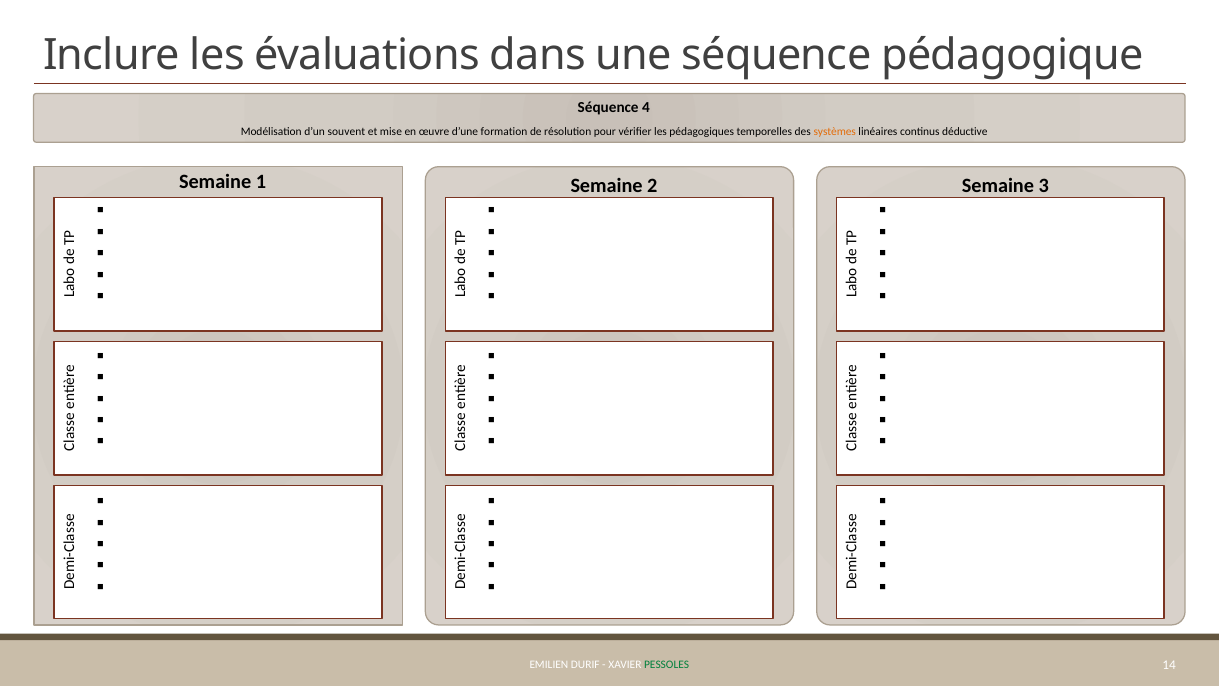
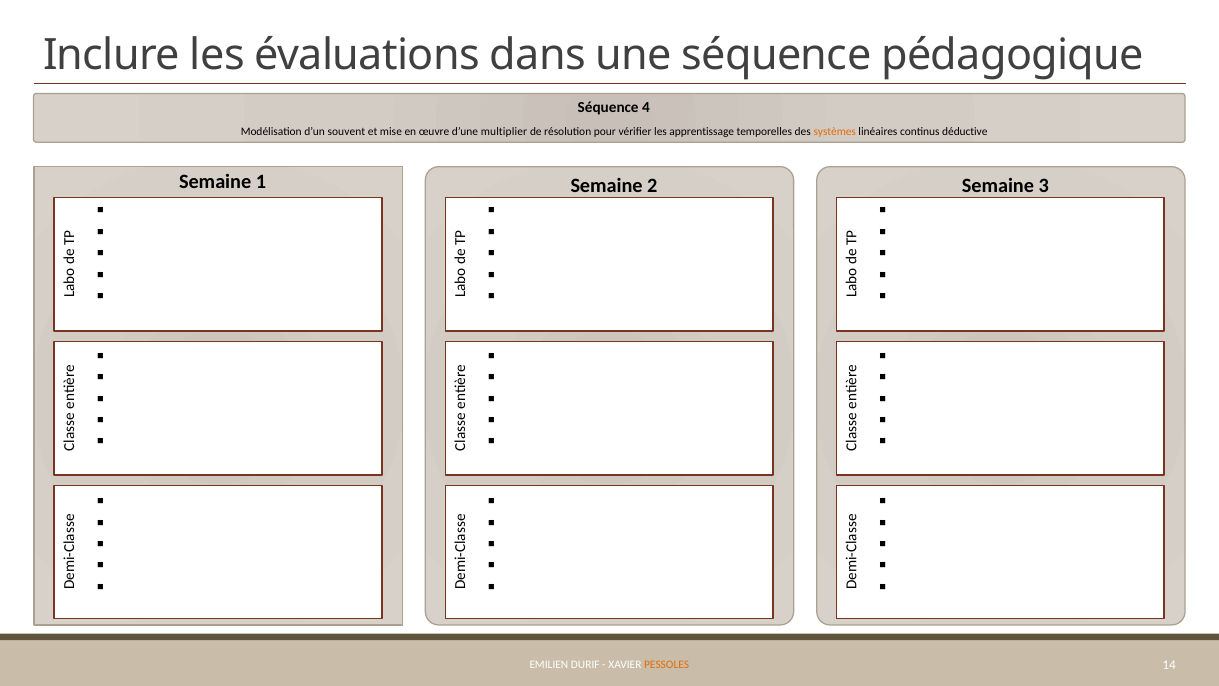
formation: formation -> multiplier (504, 132)
pédagogiques: pédagogiques -> apprentissage (702, 132)
PESSOLES colour: green -> orange (667, 665)
